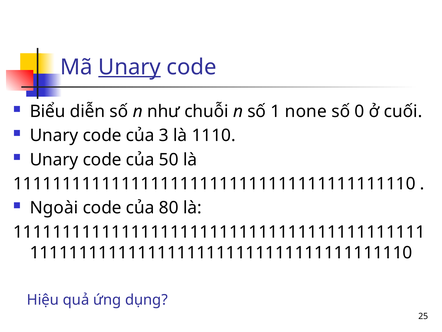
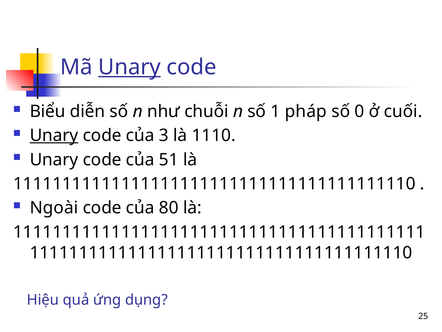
none: none -> pháp (306, 111)
Unary underline: none -> present (54, 135)
50: 50 -> 51 (169, 159)
